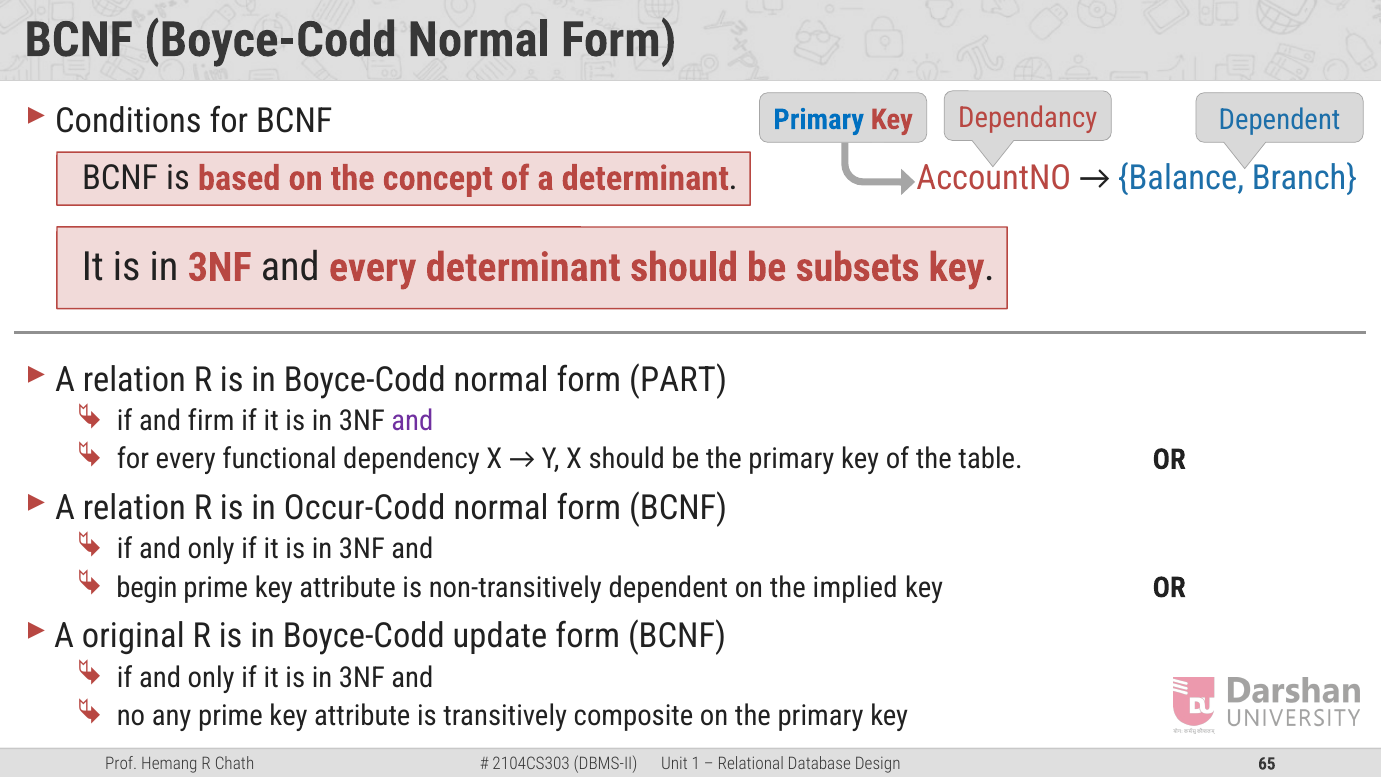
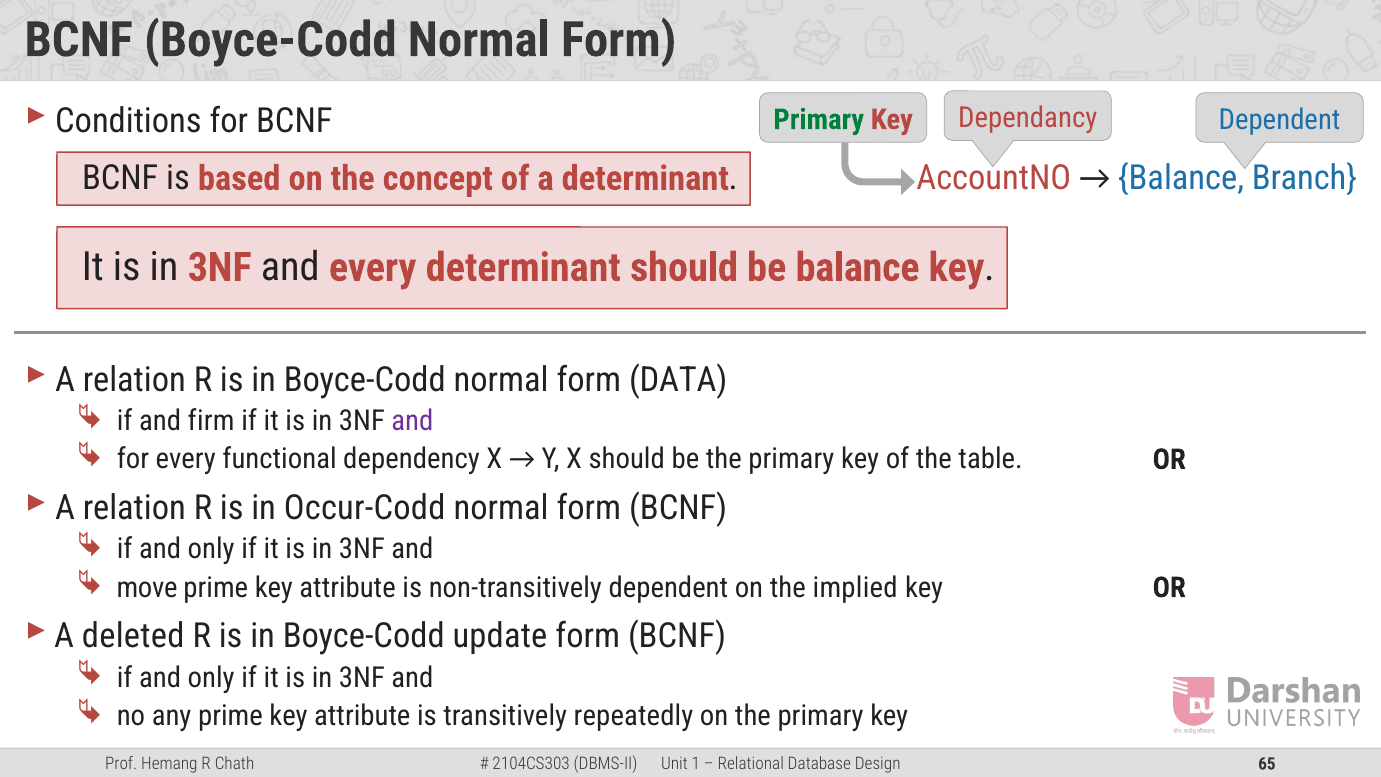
Primary colour: blue -> green (819, 119)
be subsets: subsets -> balance (858, 267)
PART: PART -> DATA (678, 380)
begin: begin -> move (147, 588)
original: original -> deleted (133, 636)
composite: composite -> repeatedly (634, 716)
